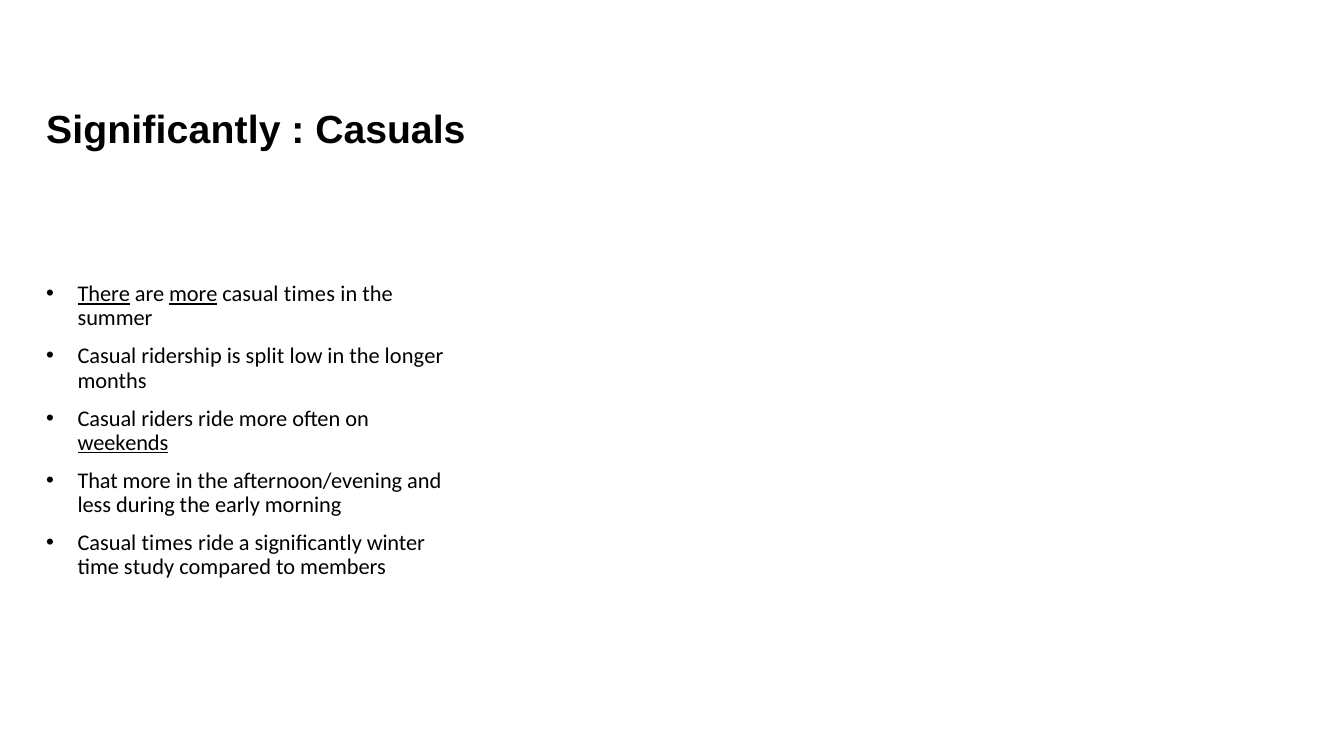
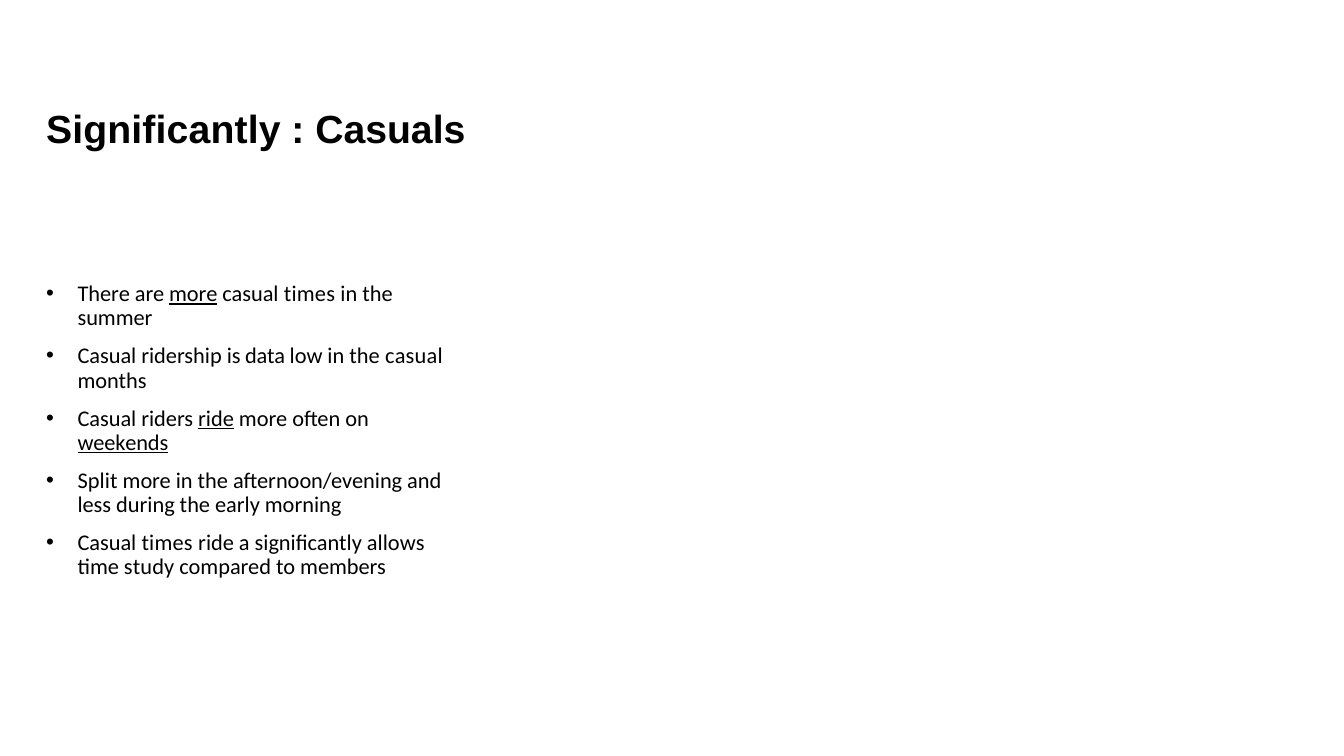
There underline: present -> none (104, 294)
split: split -> data (265, 357)
the longer: longer -> casual (414, 357)
ride underline: none -> present (216, 419)
That: That -> Split (98, 481)
winter: winter -> allows (396, 543)
